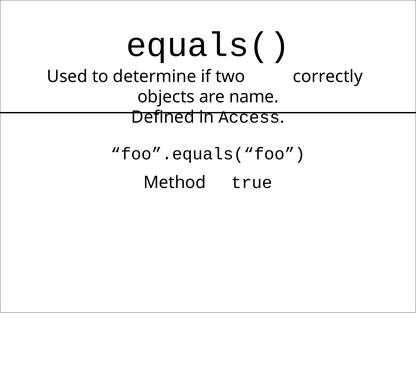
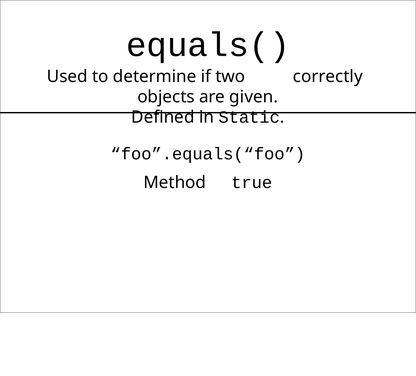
name: name -> given (254, 97)
Access: Access -> Static (249, 117)
